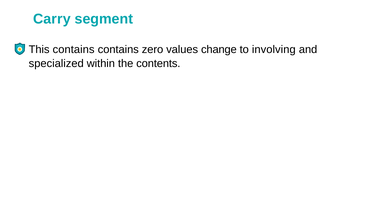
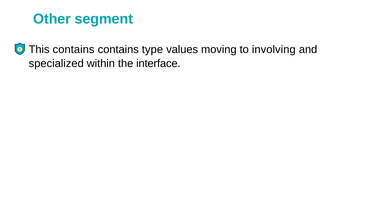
Carry: Carry -> Other (52, 19)
zero: zero -> type (152, 49)
change: change -> moving (219, 49)
contents: contents -> interface (158, 63)
